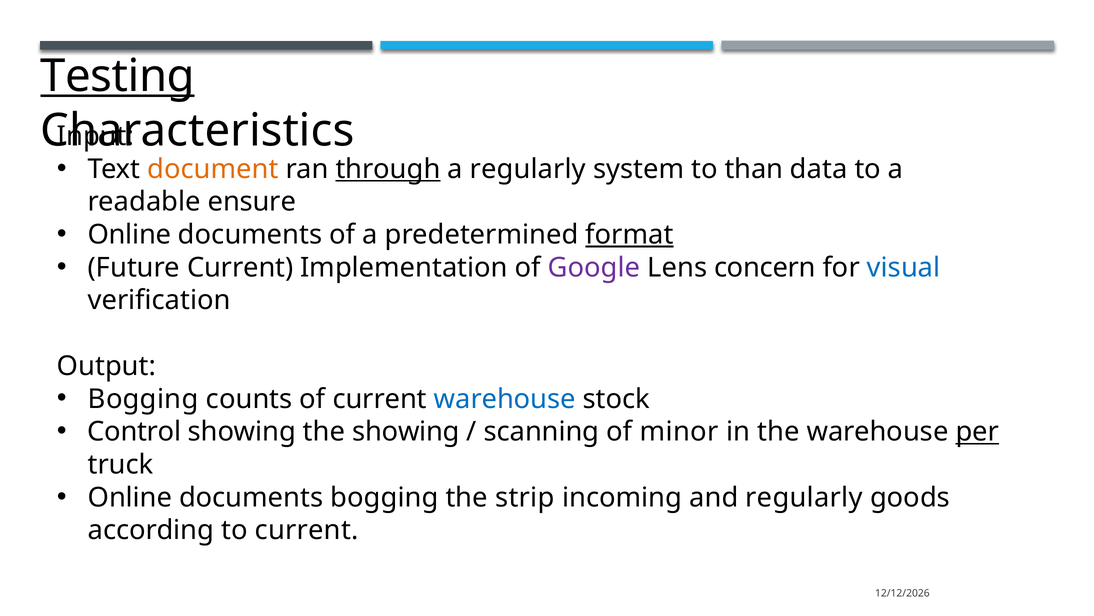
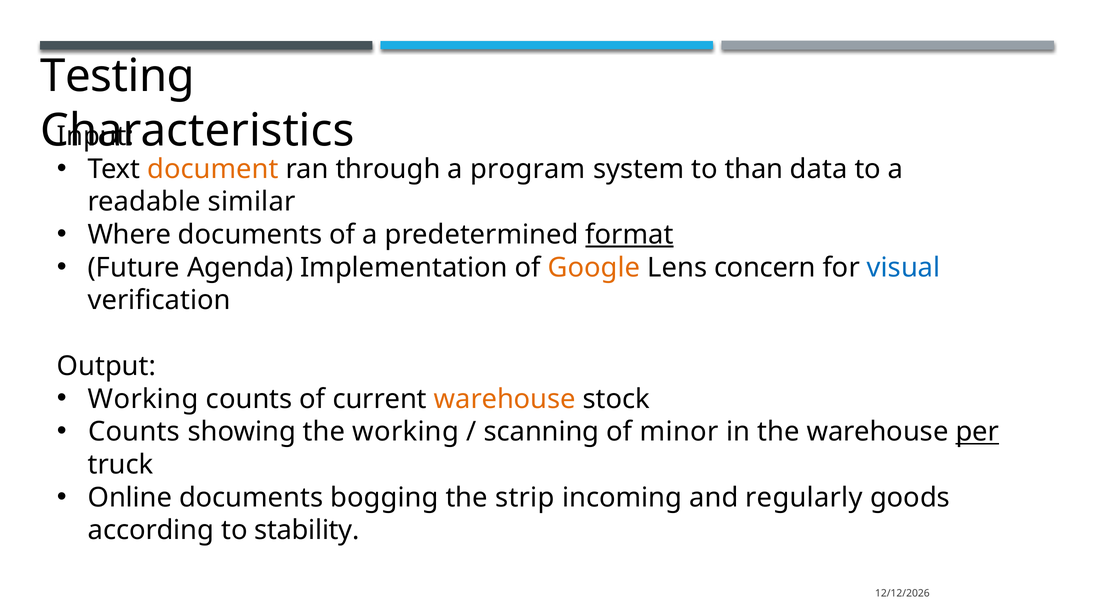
Testing underline: present -> none (118, 76)
through underline: present -> none (388, 169)
a regularly: regularly -> program (528, 169)
ensure: ensure -> similar (252, 202)
Online: Online -> Where (129, 234)
Future Current: Current -> Agenda (240, 267)
Google colour: purple -> orange (594, 267)
Bogging: Bogging -> Working (143, 399)
warehouse colour: blue -> orange (505, 399)
Control: Control -> Counts (134, 431)
the showing: showing -> working (406, 431)
to current: current -> stability (307, 530)
